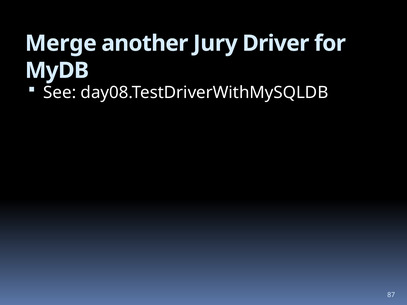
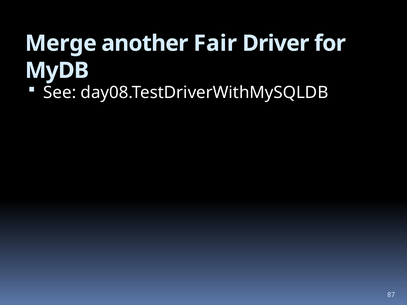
Jury: Jury -> Fair (215, 43)
